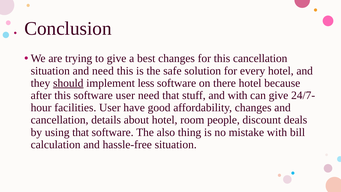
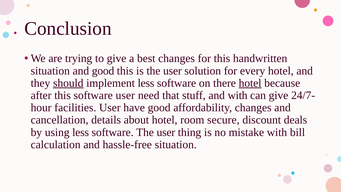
this cancellation: cancellation -> handwritten (260, 58)
and need: need -> good (103, 71)
is the safe: safe -> user (172, 71)
hotel underline: none -> present (250, 83)
people: people -> secure (223, 120)
using that: that -> less (81, 132)
software The also: also -> user (166, 132)
